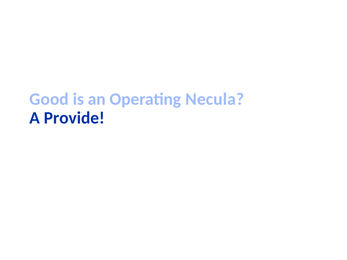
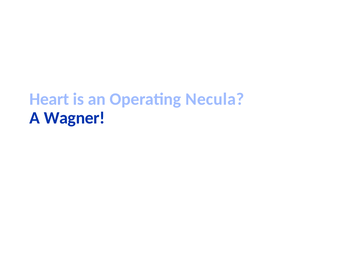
Good: Good -> Heart (49, 99)
Provide: Provide -> Wagner (74, 118)
